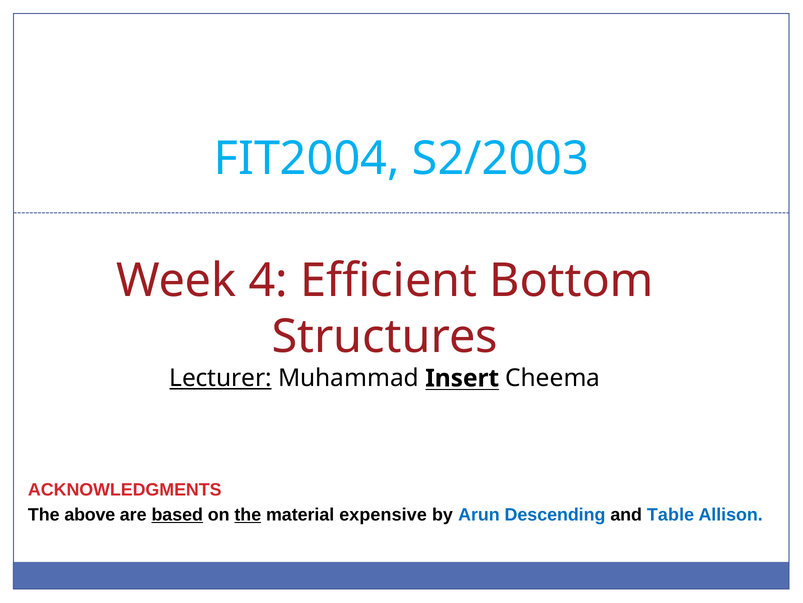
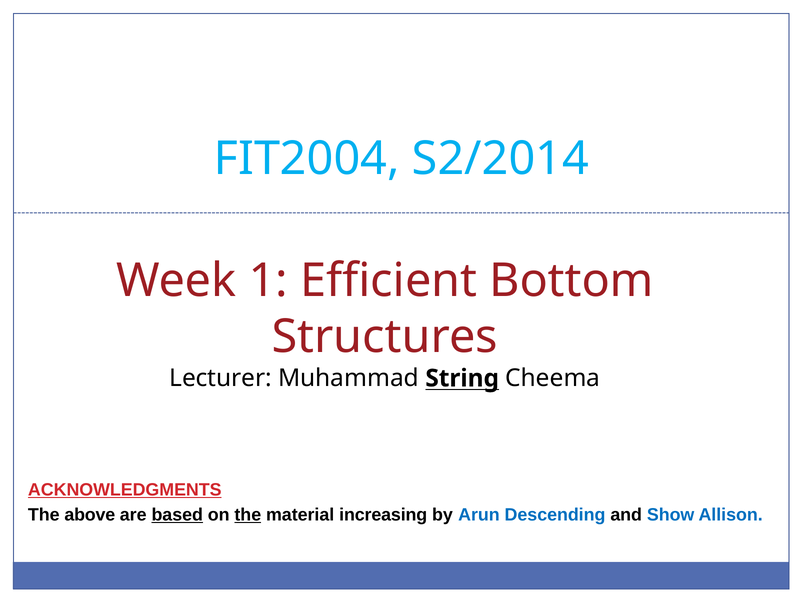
S2/2003: S2/2003 -> S2/2014 (501, 159)
4: 4 -> 1 (268, 280)
Lecturer underline: present -> none (221, 378)
Insert: Insert -> String (462, 378)
ACKNOWLEDGMENTS underline: none -> present (125, 489)
expensive: expensive -> increasing (383, 514)
Table: Table -> Show (671, 514)
